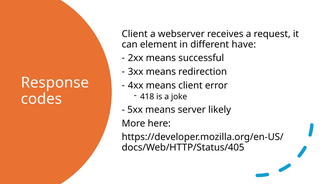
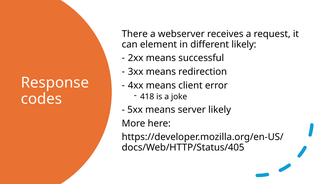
Client: Client -> There (135, 34)
different have: have -> likely (244, 44)
